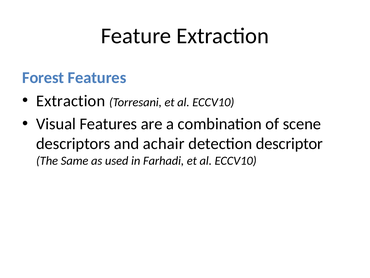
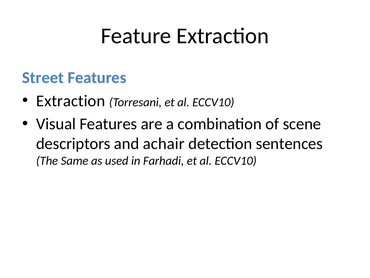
Forest: Forest -> Street (43, 78)
descriptor: descriptor -> sentences (289, 143)
